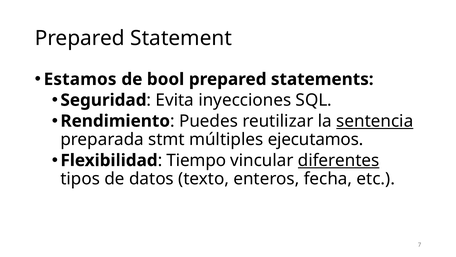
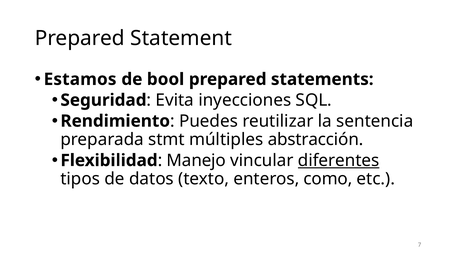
sentencia underline: present -> none (375, 121)
ejecutamos: ejecutamos -> abstracción (316, 139)
Tiempo: Tiempo -> Manejo (196, 160)
fecha: fecha -> como (328, 179)
